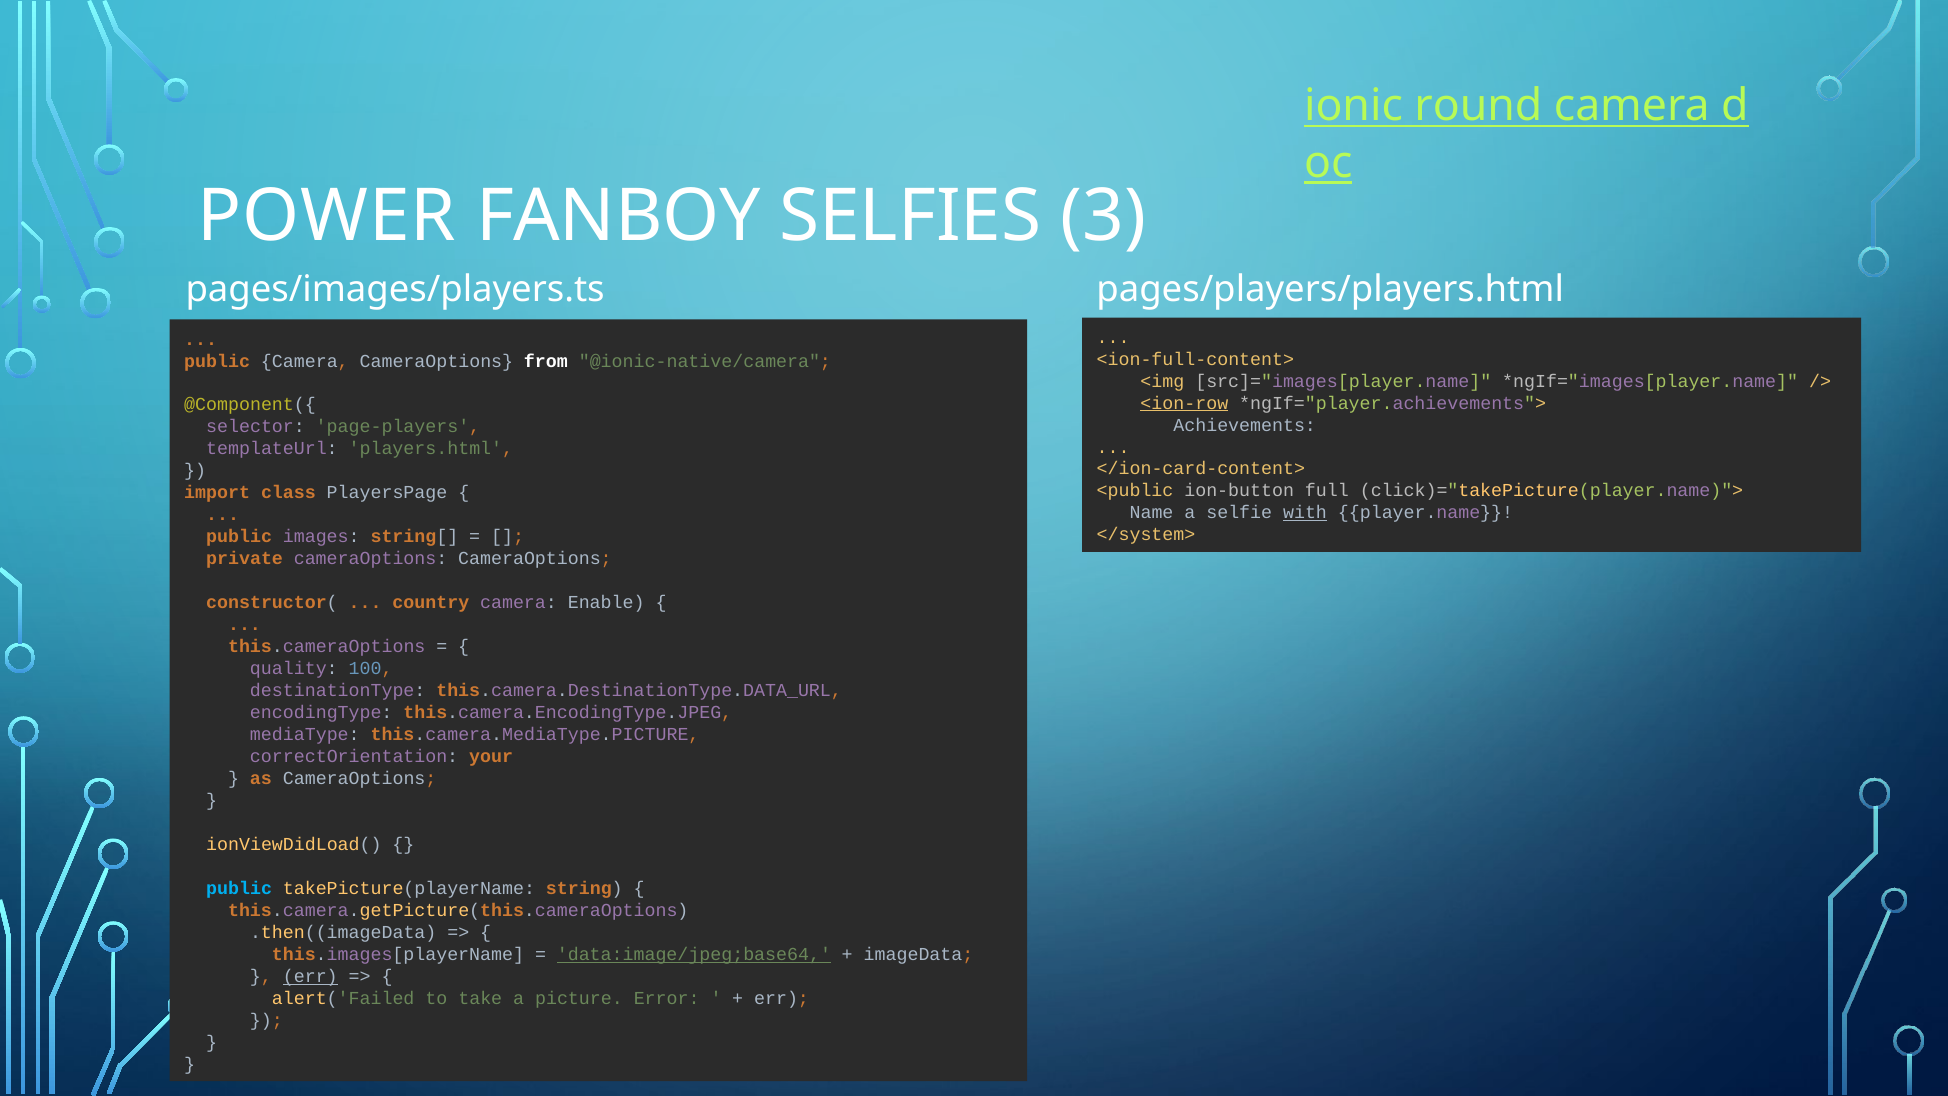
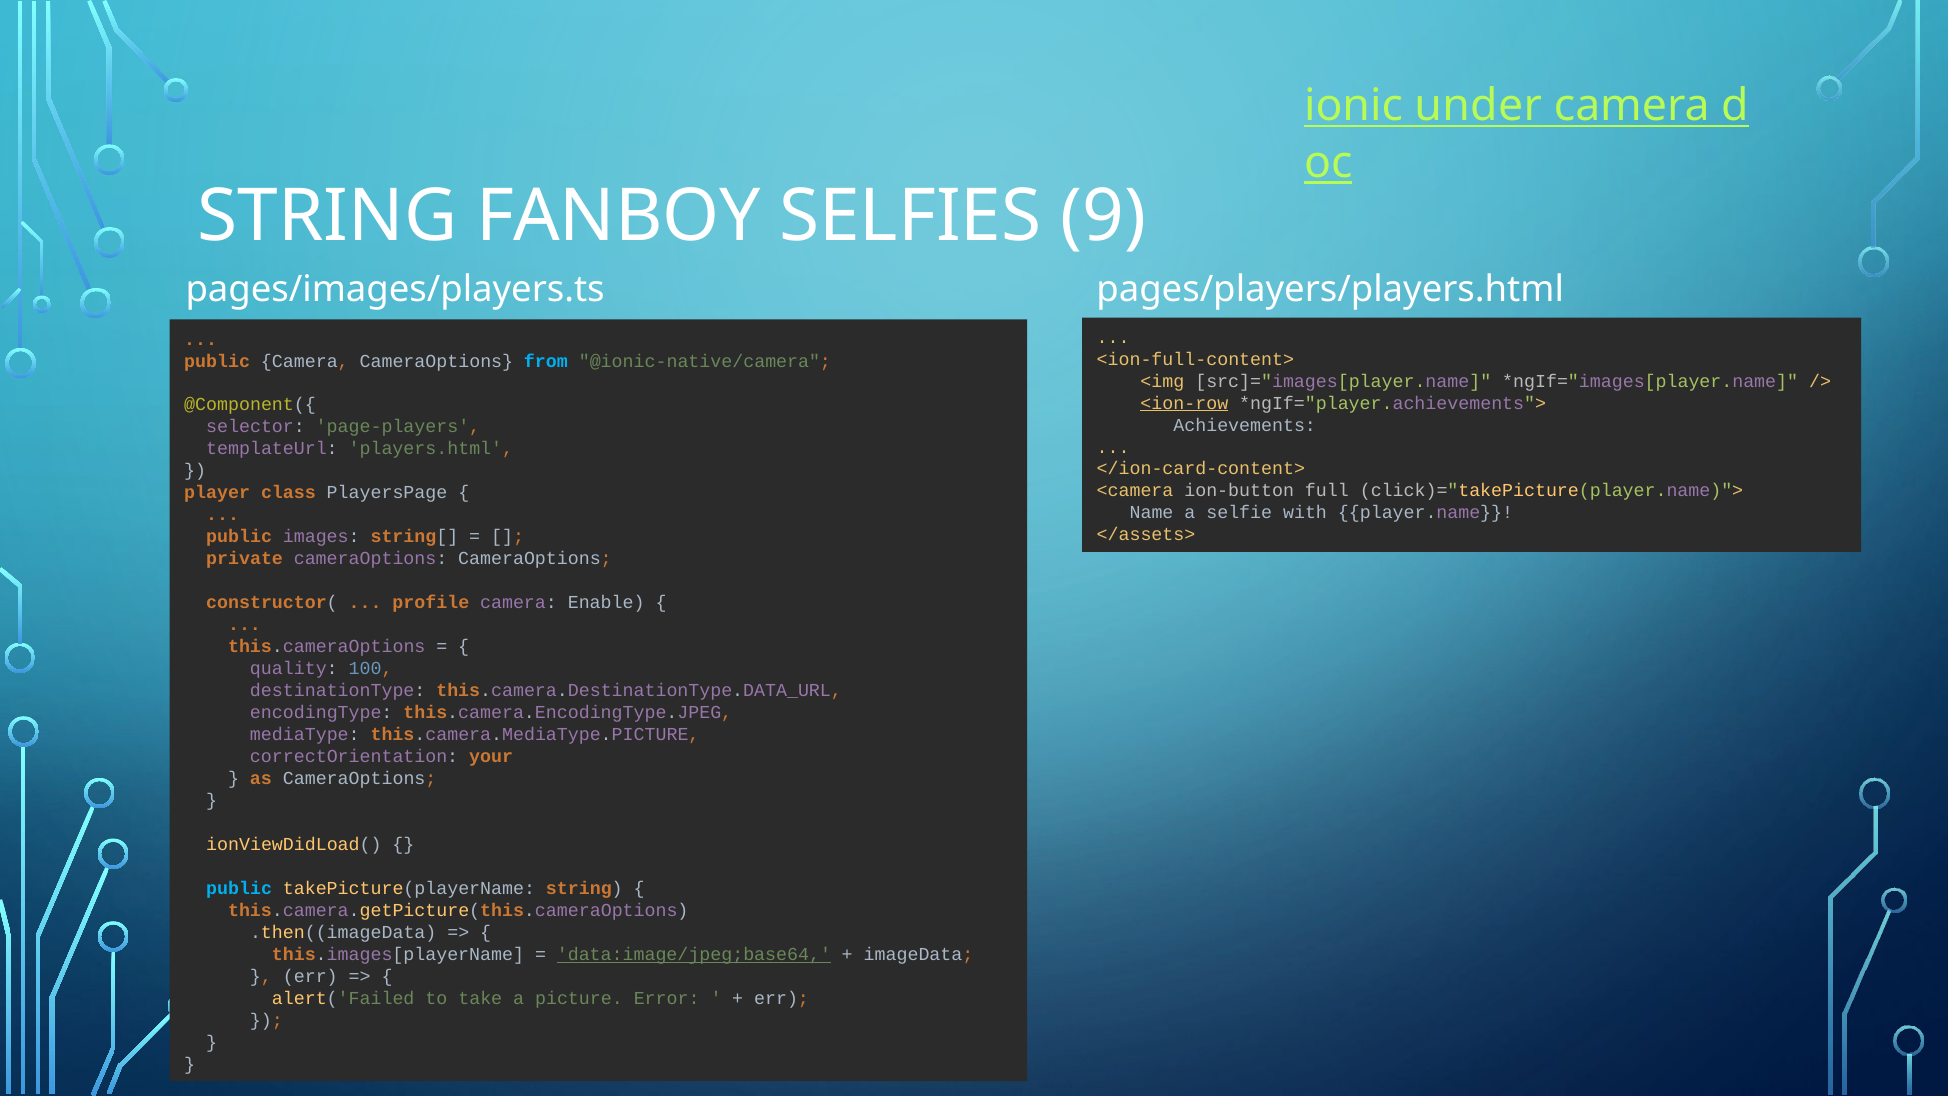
round: round -> under (1478, 106)
POWER: POWER -> STRING (327, 216)
3: 3 -> 9 (1103, 216)
from colour: white -> light blue (546, 361)
<public: <public -> <camera (1135, 491)
import: import -> player (217, 493)
with underline: present -> none (1305, 513)
</system>: </system> -> </assets> (1146, 535)
country: country -> profile (431, 603)
err underline: present -> none (310, 976)
